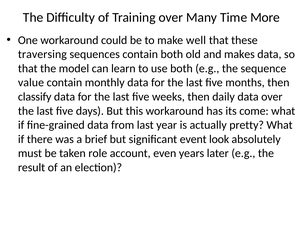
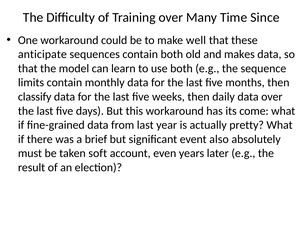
More: More -> Since (265, 17)
traversing: traversing -> anticipate (42, 54)
value: value -> limits (31, 83)
look: look -> also (219, 139)
role: role -> soft (98, 153)
